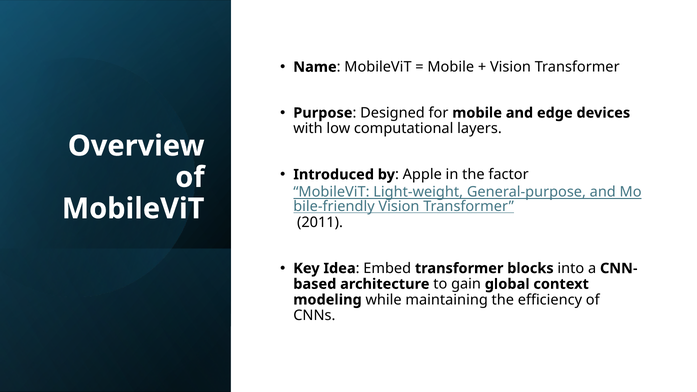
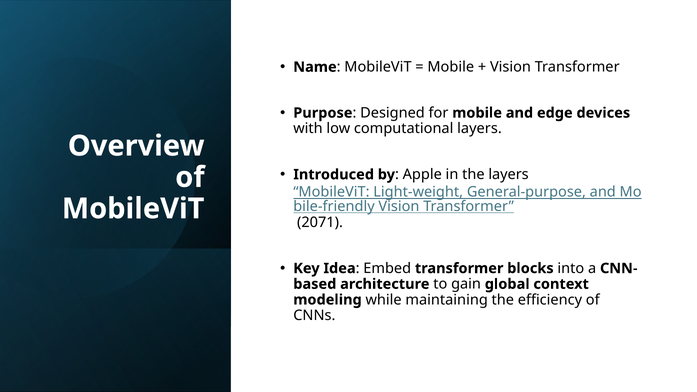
the factor: factor -> layers (509, 175)
2011: 2011 -> 2071 (320, 222)
